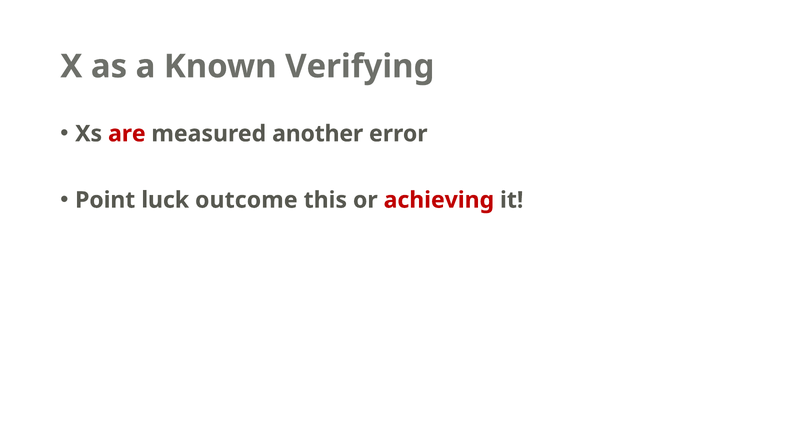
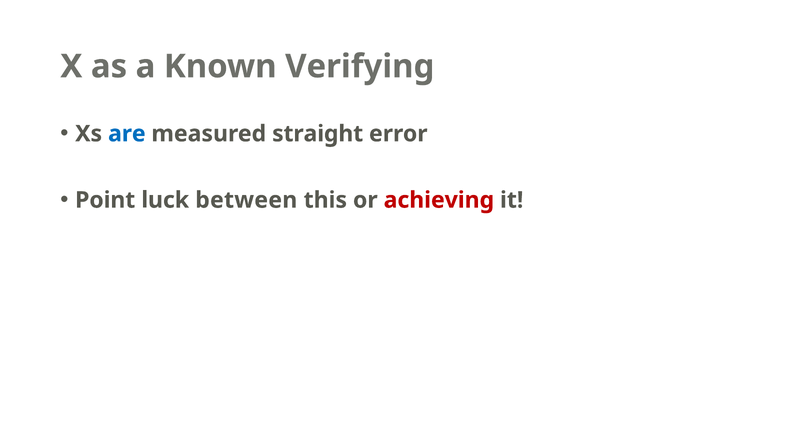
are colour: red -> blue (127, 134)
another: another -> straight (318, 134)
outcome: outcome -> between (246, 200)
